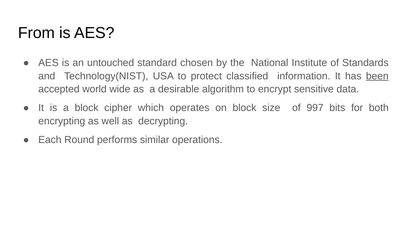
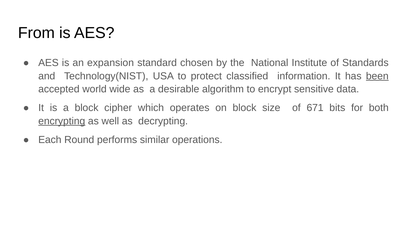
untouched: untouched -> expansion (111, 63)
997: 997 -> 671 (315, 108)
encrypting underline: none -> present (62, 121)
